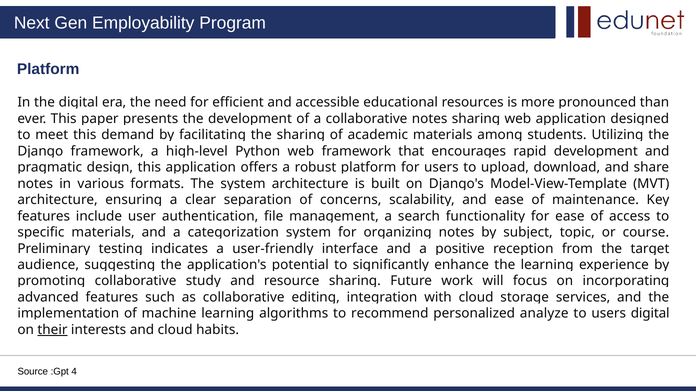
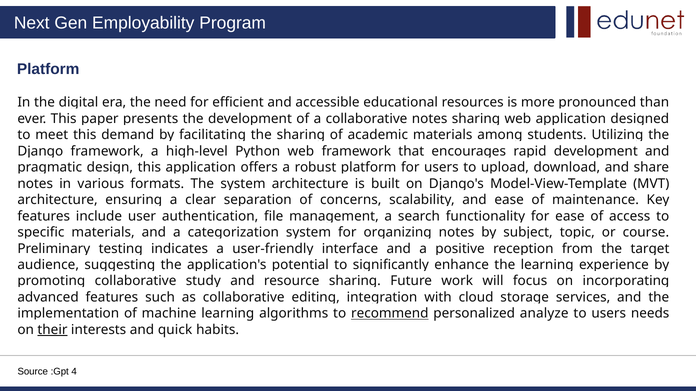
recommend underline: none -> present (390, 314)
users digital: digital -> needs (650, 314)
and cloud: cloud -> quick (175, 330)
